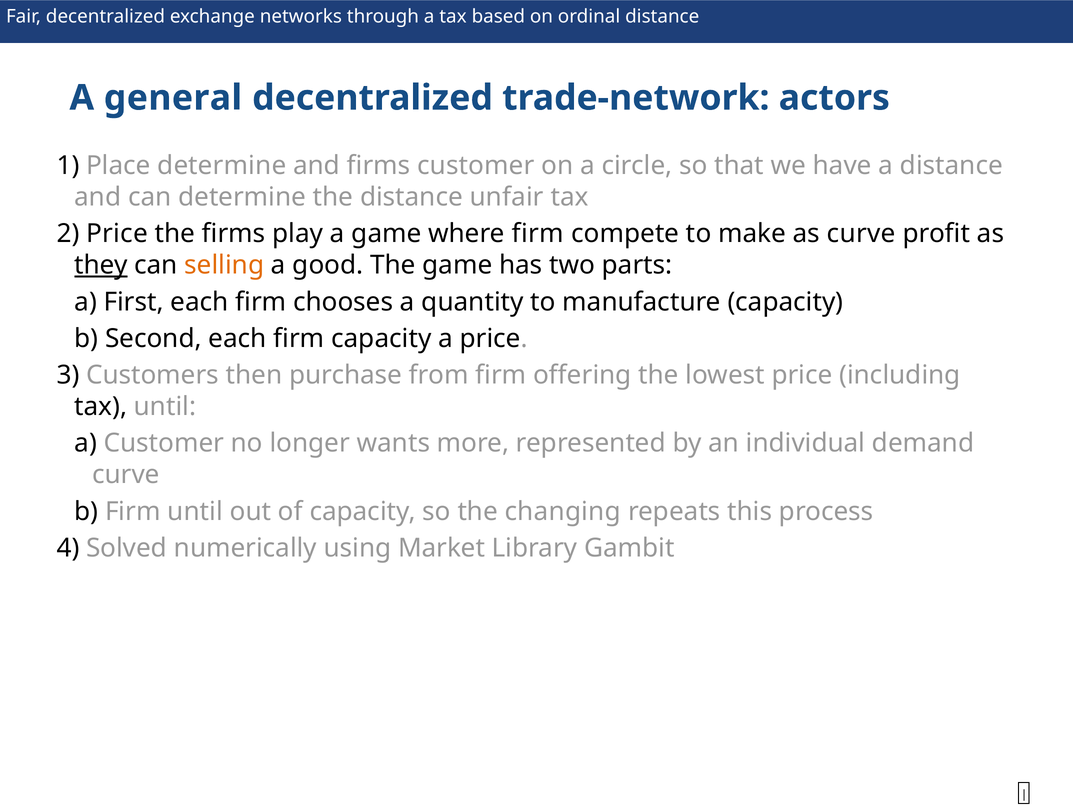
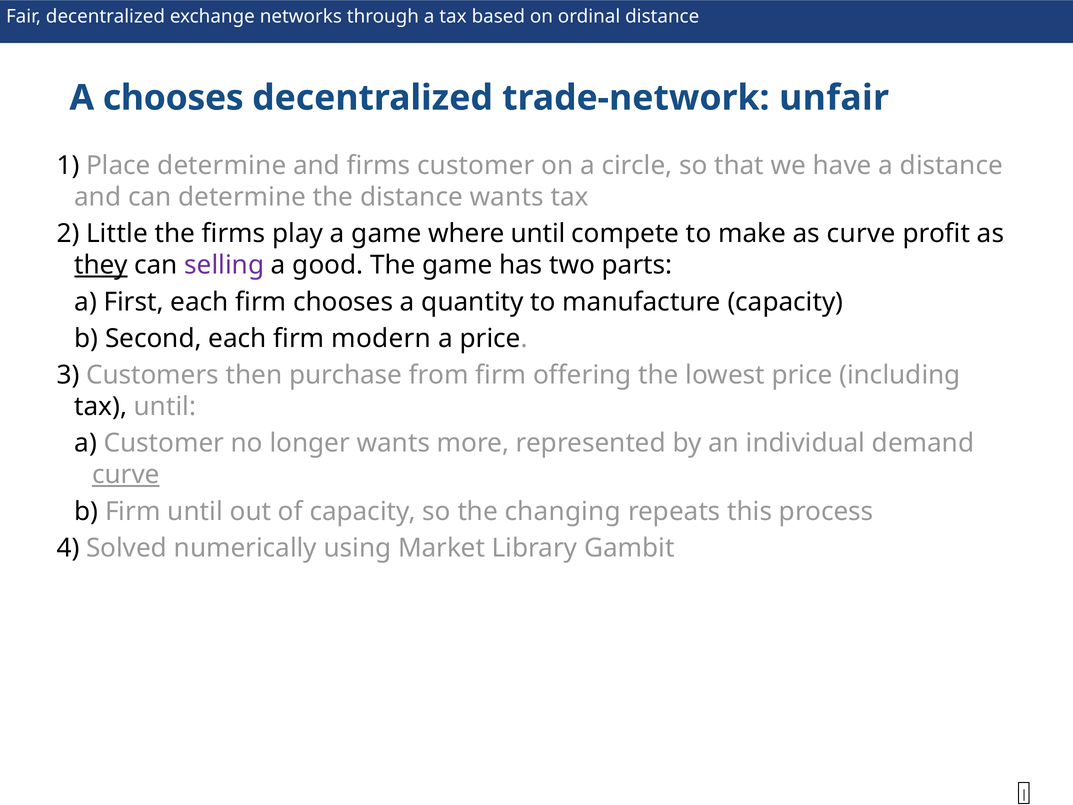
A general: general -> chooses (173, 98)
actors: actors -> unfair (834, 98)
distance unfair: unfair -> wants (507, 197)
Price: Price -> Little (117, 234)
where firm: firm -> until (538, 234)
selling colour: orange -> purple (224, 265)
firm capacity: capacity -> modern (381, 338)
curve underline: none -> present (126, 475)
